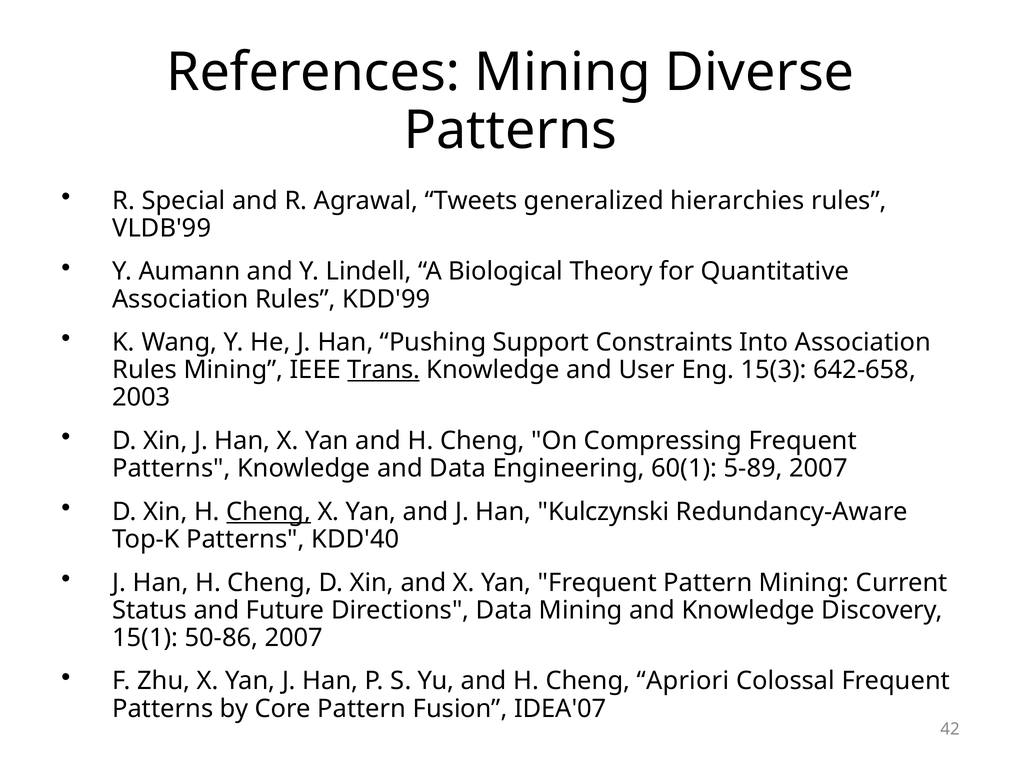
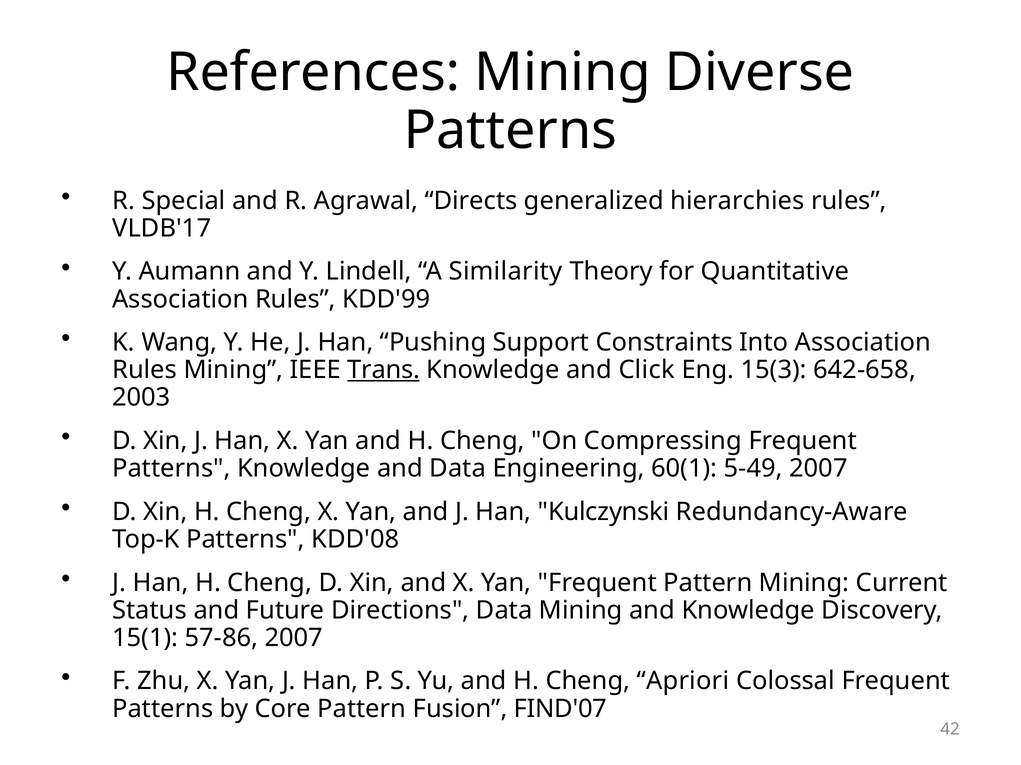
Tweets: Tweets -> Directs (471, 201)
VLDB'99: VLDB'99 -> VLDB'17 (162, 228)
Biological: Biological -> Similarity (506, 272)
User: User -> Click (647, 370)
5-89: 5-89 -> 5-49 (753, 469)
Cheng underline: present -> none (269, 512)
KDD'40: KDD'40 -> KDD'08 (355, 540)
50-86: 50-86 -> 57-86 (221, 638)
IDEA'07: IDEA'07 -> FIND'07 (560, 709)
